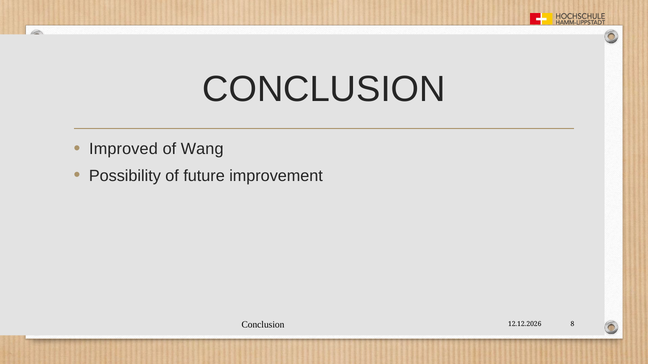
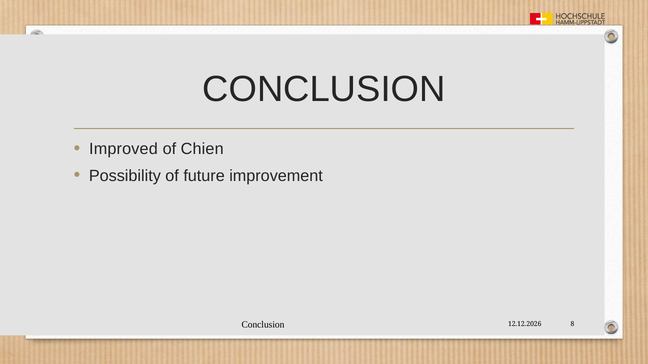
Wang: Wang -> Chien (202, 149)
